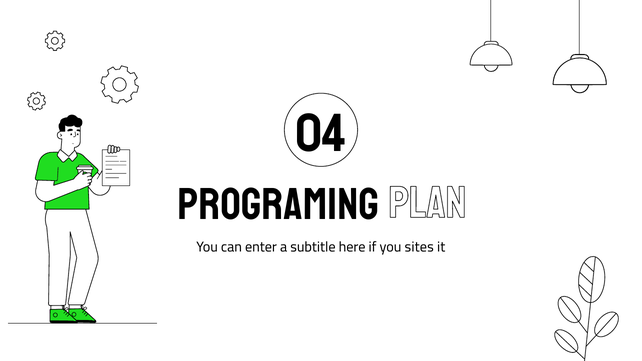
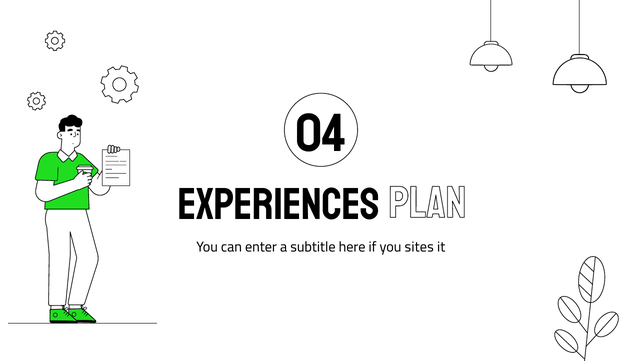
PROGRAMING: PROGRAMING -> EXPERIENCES (279, 205)
